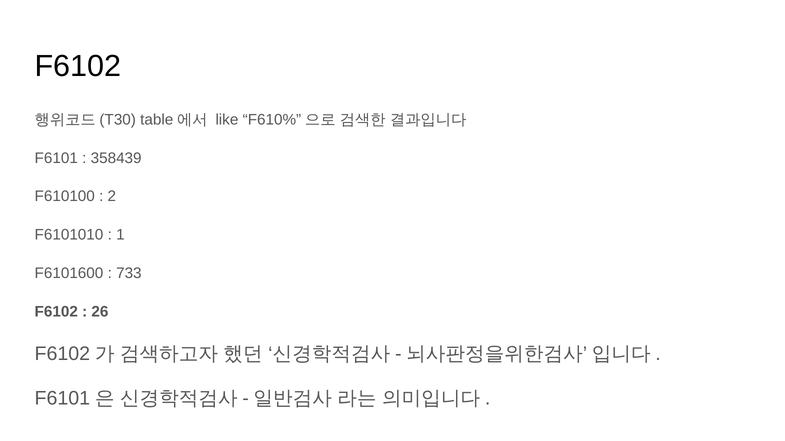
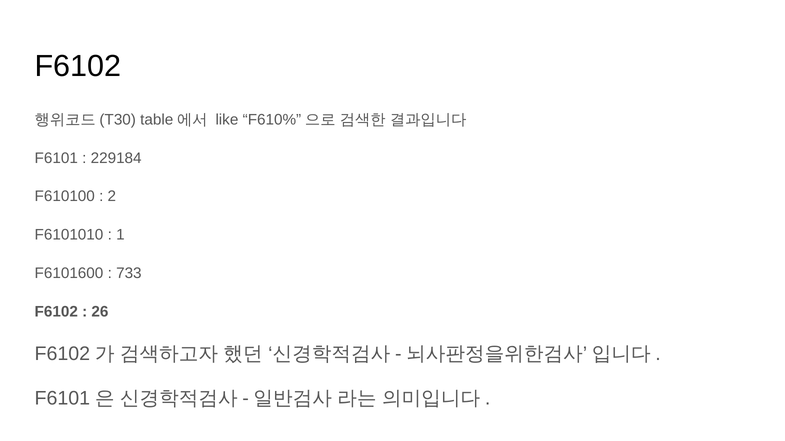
358439: 358439 -> 229184 (116, 158)
